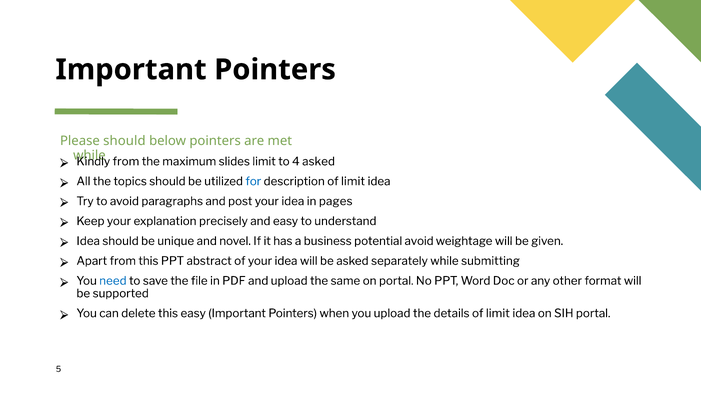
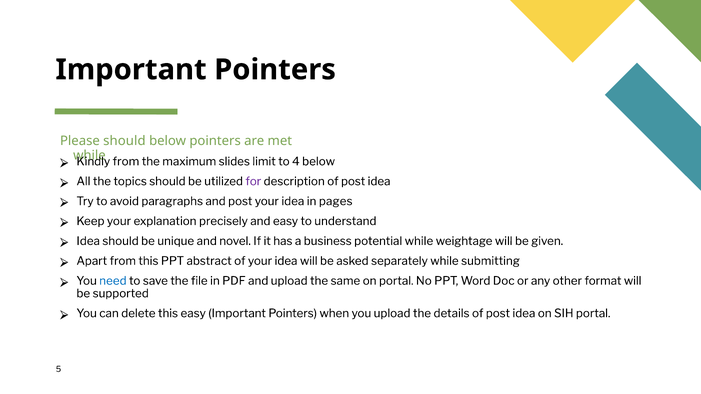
4 asked: asked -> below (319, 162)
for colour: blue -> purple (253, 182)
description of limit: limit -> post (353, 182)
potential avoid: avoid -> while (419, 241)
details of limit: limit -> post (498, 314)
